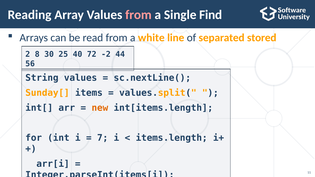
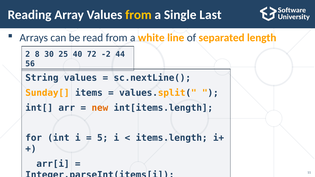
from colour: pink -> yellow (138, 15)
Find: Find -> Last (211, 15)
stored: stored -> length (262, 38)
7: 7 -> 5 (103, 138)
